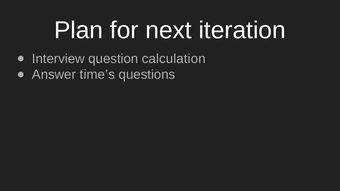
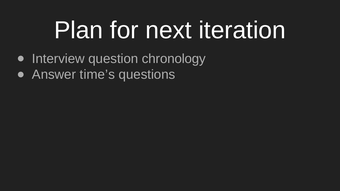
calculation: calculation -> chronology (174, 59)
